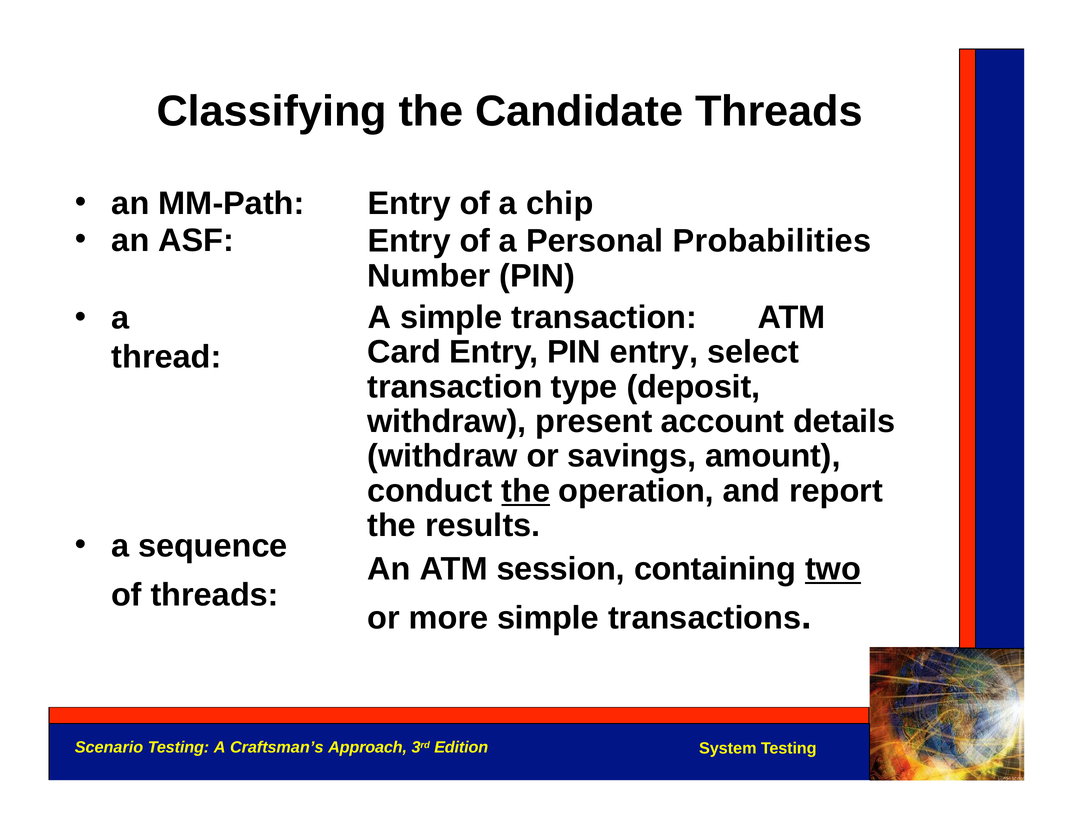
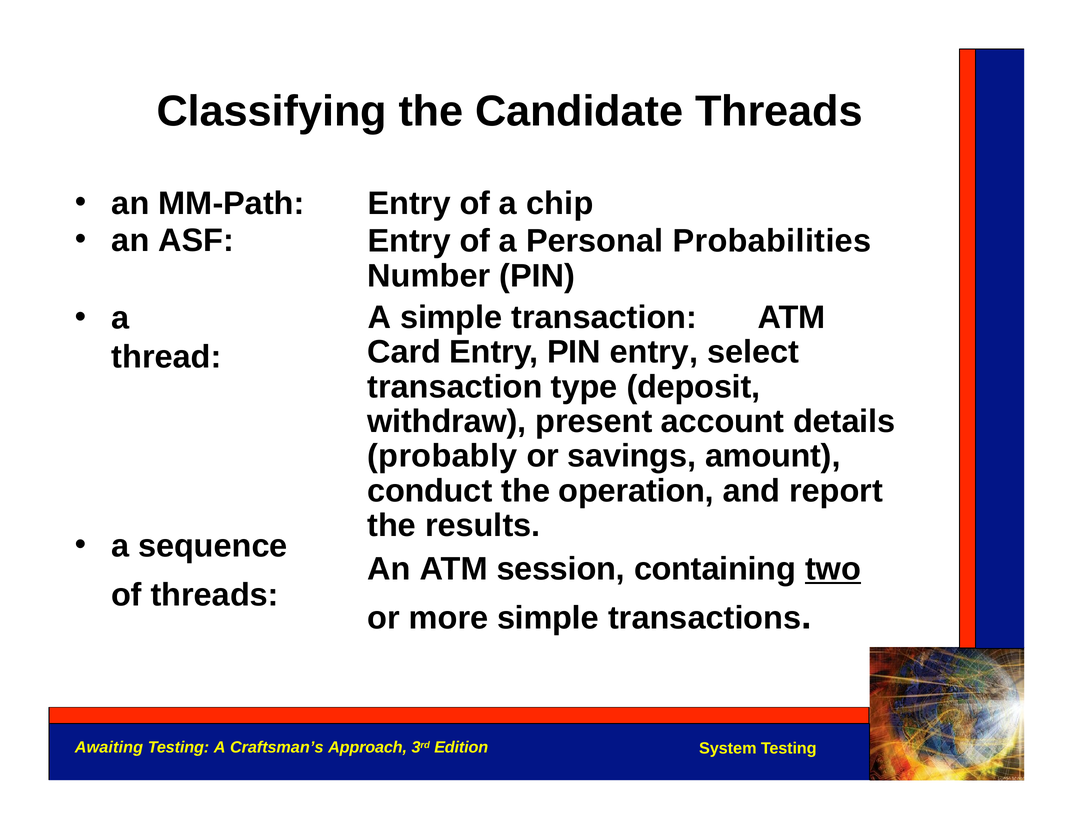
withdraw: withdraw -> probably (442, 456)
the underline: present -> none (526, 491)
Scenario: Scenario -> Awaiting (109, 747)
